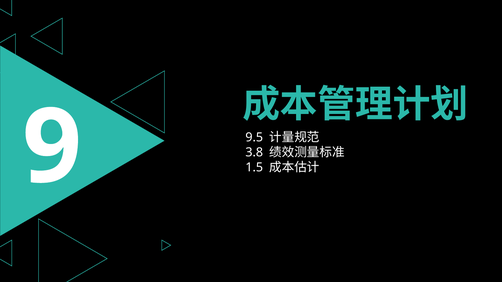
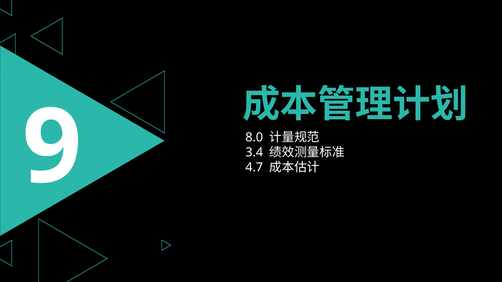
9.5: 9.5 -> 8.0 (254, 137)
3.8: 3.8 -> 3.4 (254, 152)
1.5: 1.5 -> 4.7 (254, 168)
